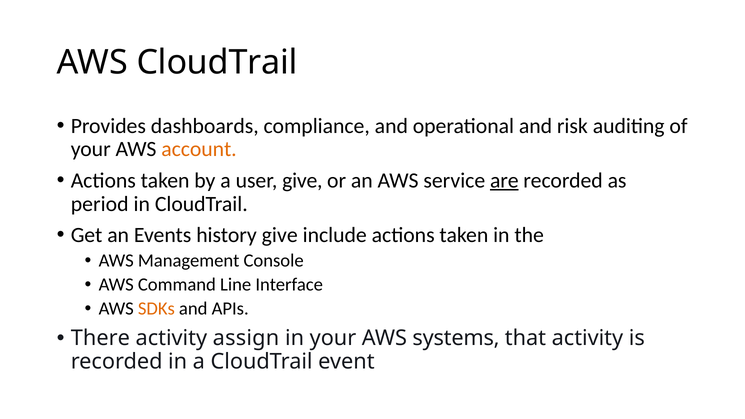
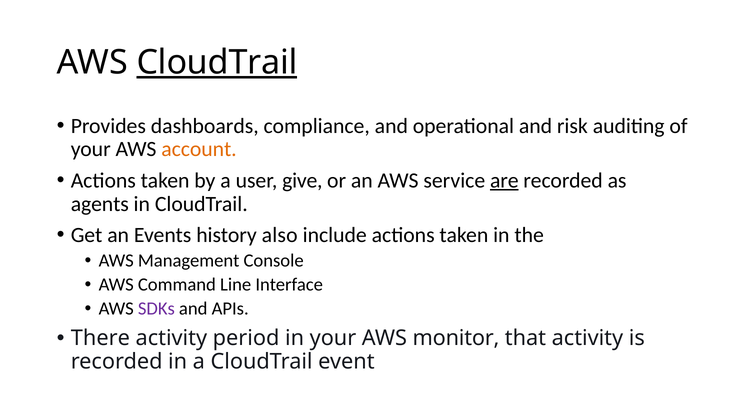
CloudTrail underline: none -> present (217, 63)
period: period -> agents (100, 204)
history give: give -> also (280, 235)
SDKs colour: orange -> purple (156, 309)
assign: assign -> period (246, 338)
systems: systems -> monitor (456, 338)
